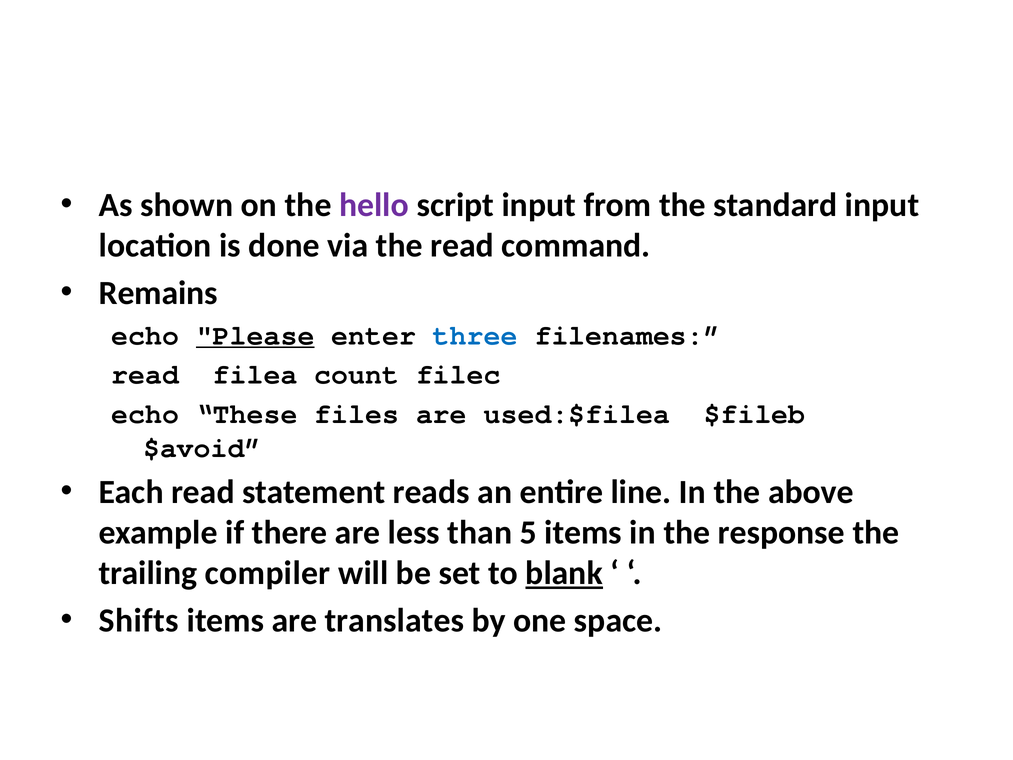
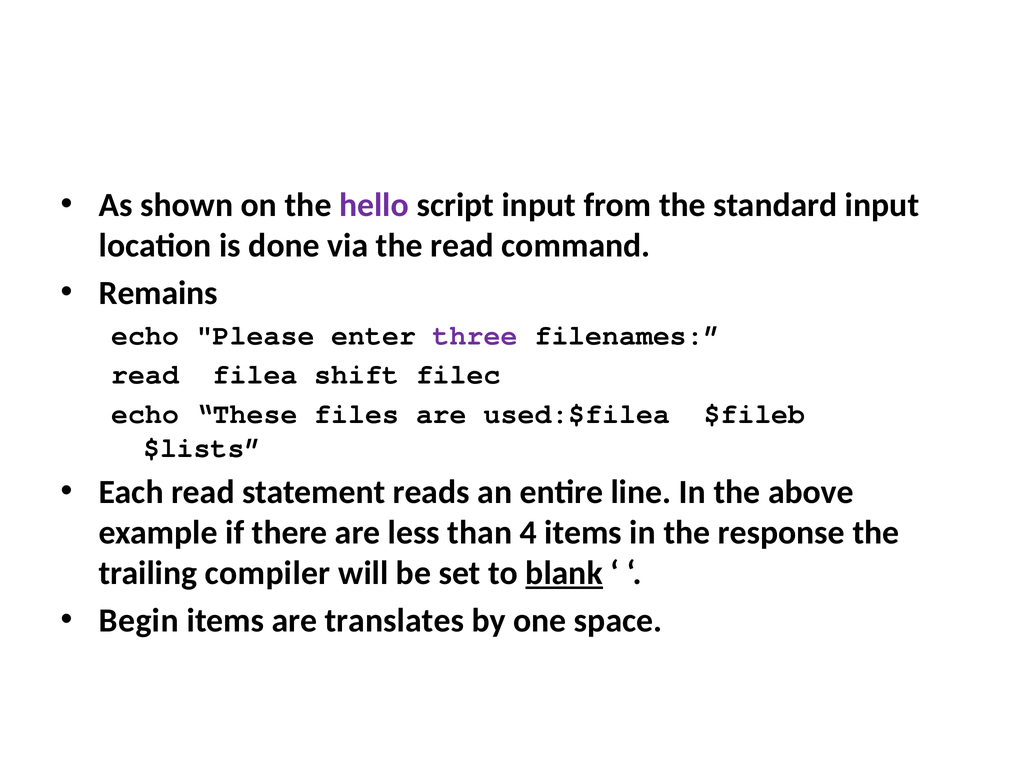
Please underline: present -> none (255, 335)
three colour: blue -> purple (475, 335)
count: count -> shift (357, 375)
$avoid: $avoid -> $lists (202, 448)
5: 5 -> 4 (528, 533)
Shifts: Shifts -> Begin (139, 620)
